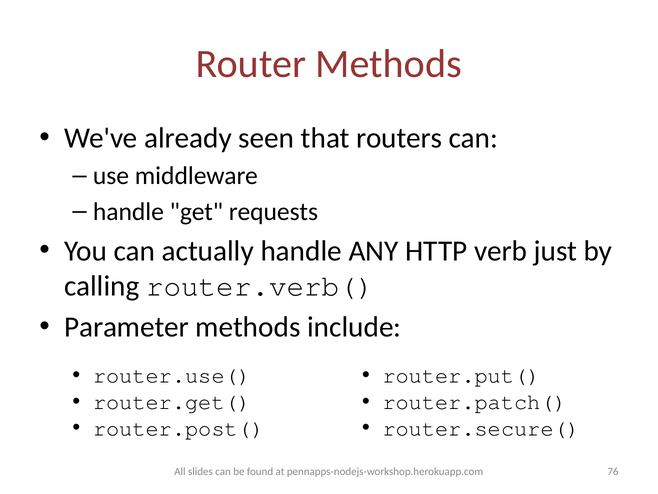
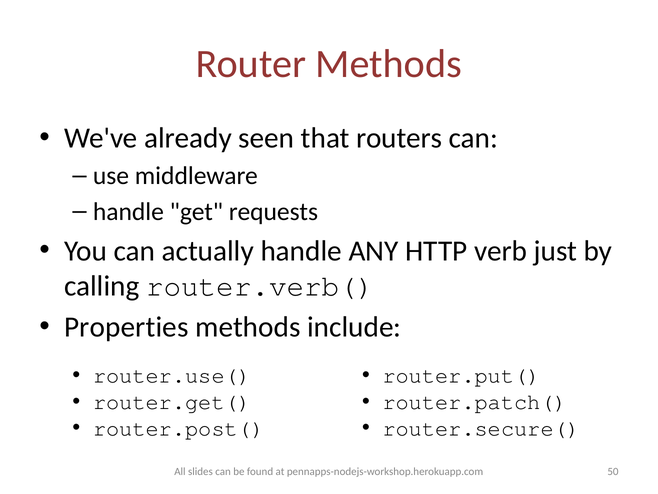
Parameter: Parameter -> Properties (126, 327)
76: 76 -> 50 (613, 471)
